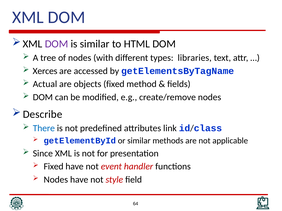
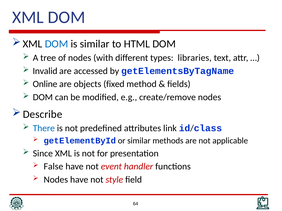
DOM colour: purple -> blue (57, 44)
Xerces: Xerces -> Invalid (45, 71)
Actual: Actual -> Online (45, 84)
Fixed: Fixed -> False (53, 167)
